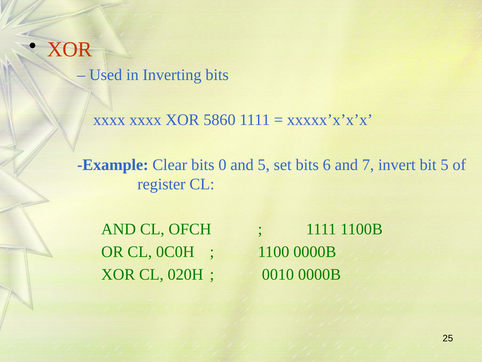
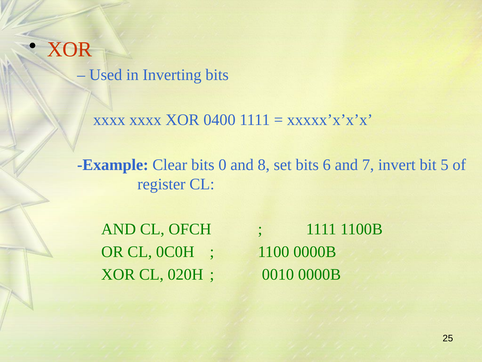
5860: 5860 -> 0400 (219, 120)
and 5: 5 -> 8 (264, 165)
